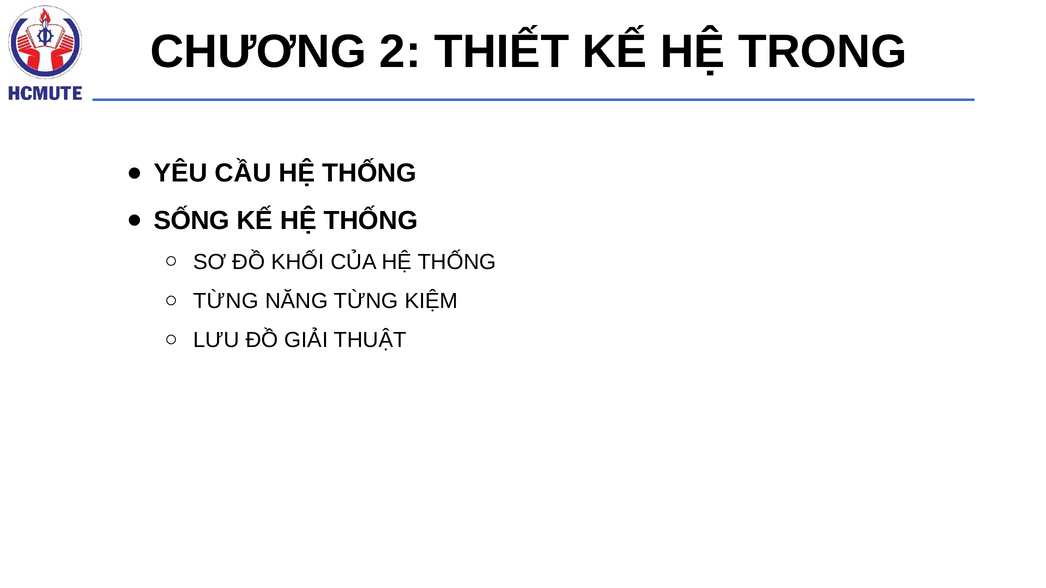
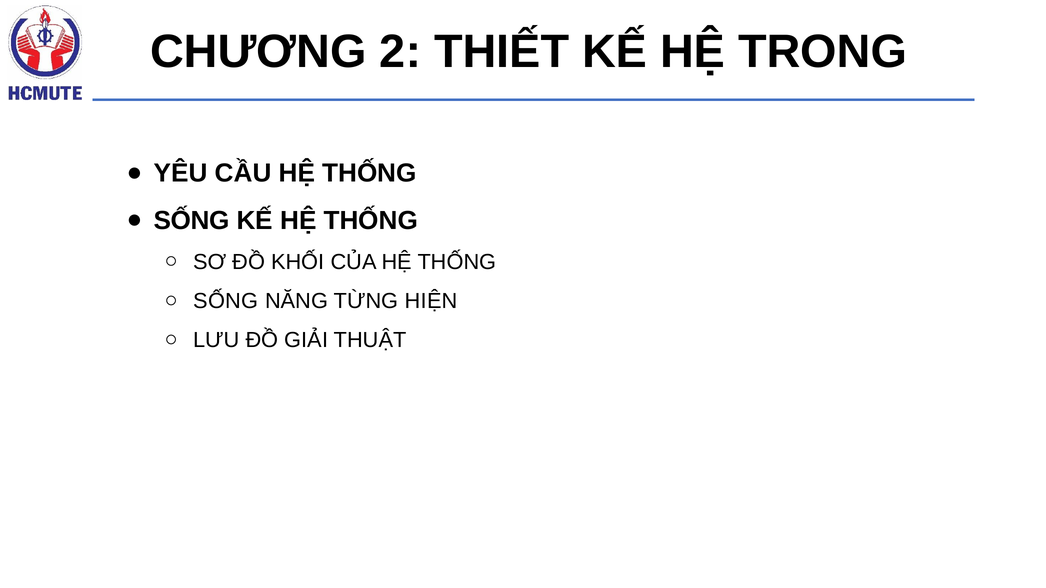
TỪNG: TỪNG -> SỐNG (226, 301)
KIỆM: KIỆM -> HIỆN (431, 301)
